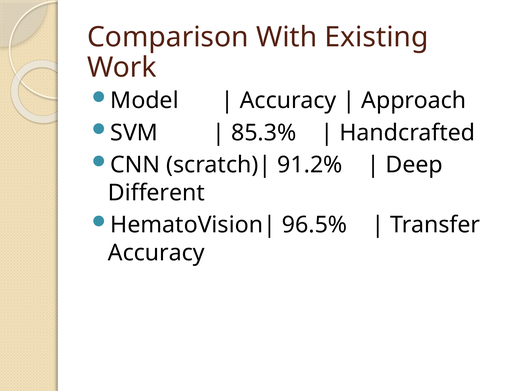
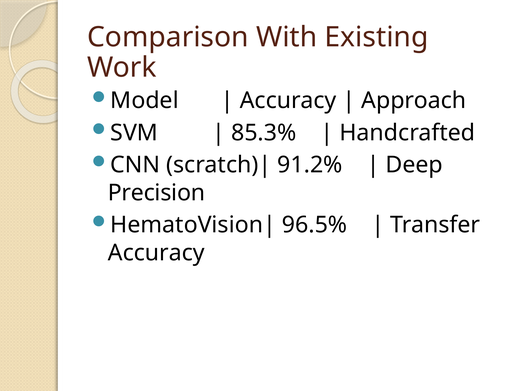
Different: Different -> Precision (156, 193)
